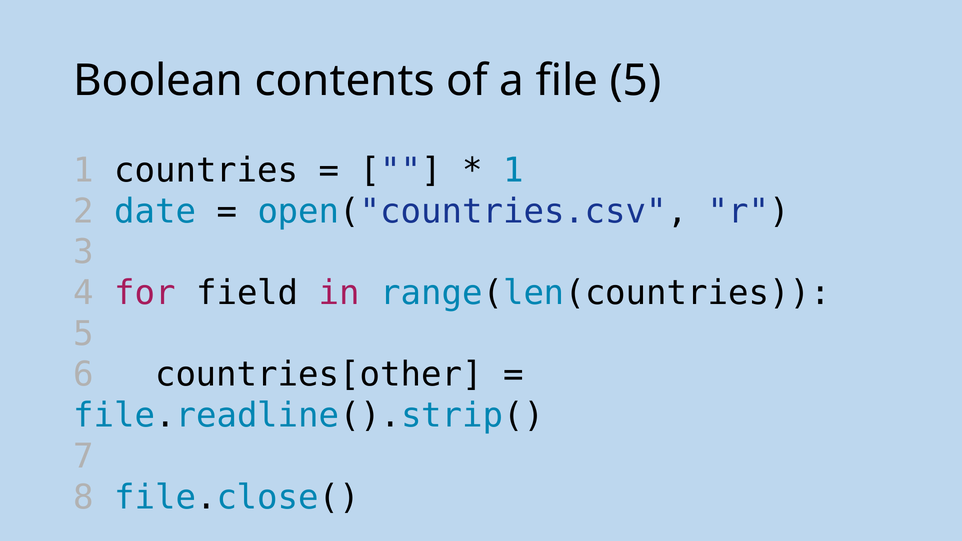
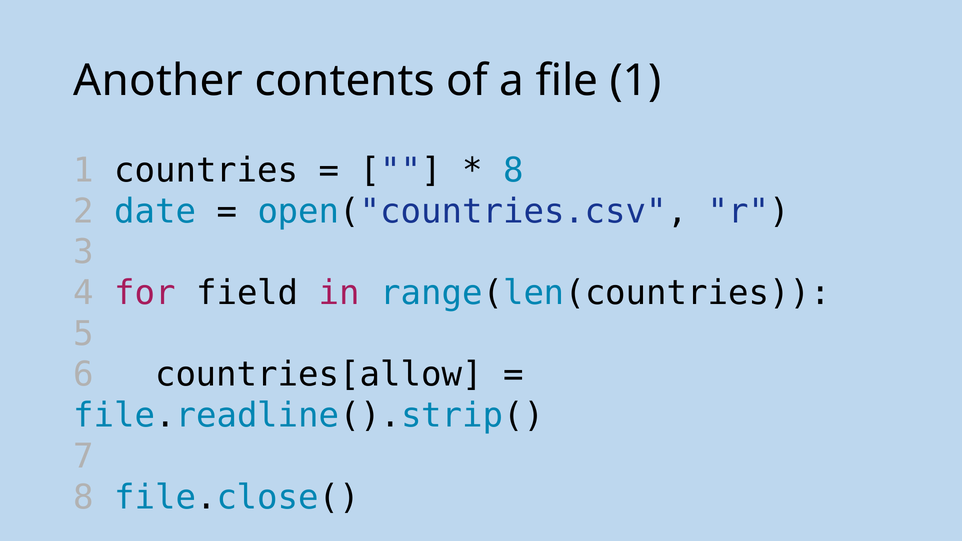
Boolean: Boolean -> Another (158, 81)
file 5: 5 -> 1 (636, 81)
1: 1 -> 8 (513, 170)
countries[other: countries[other -> countries[allow (319, 375)
